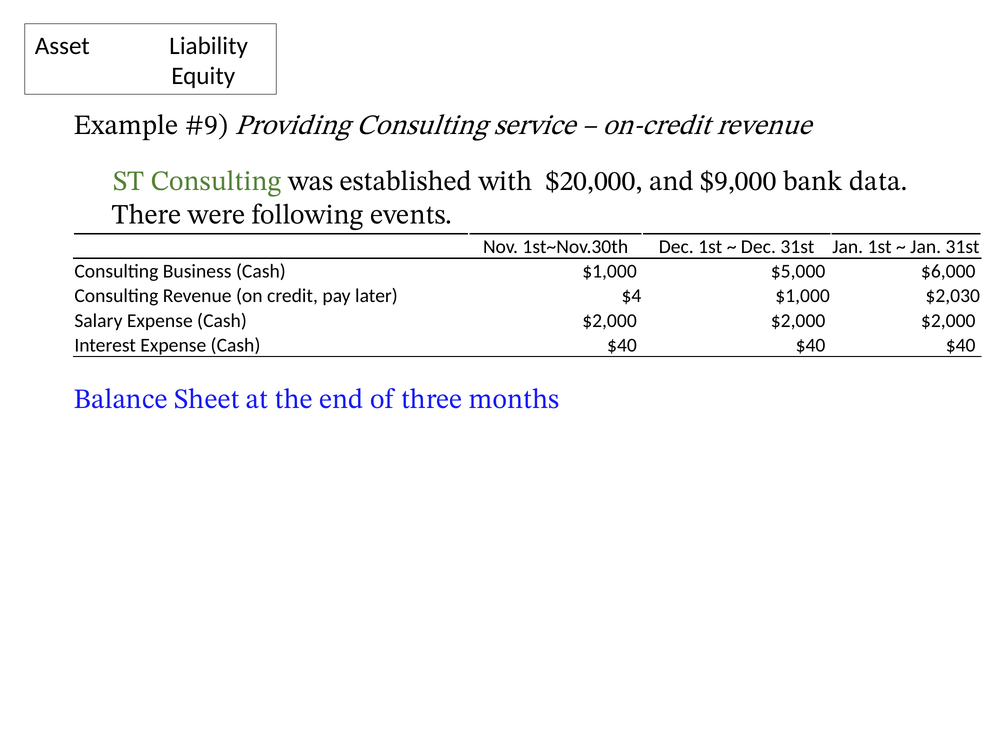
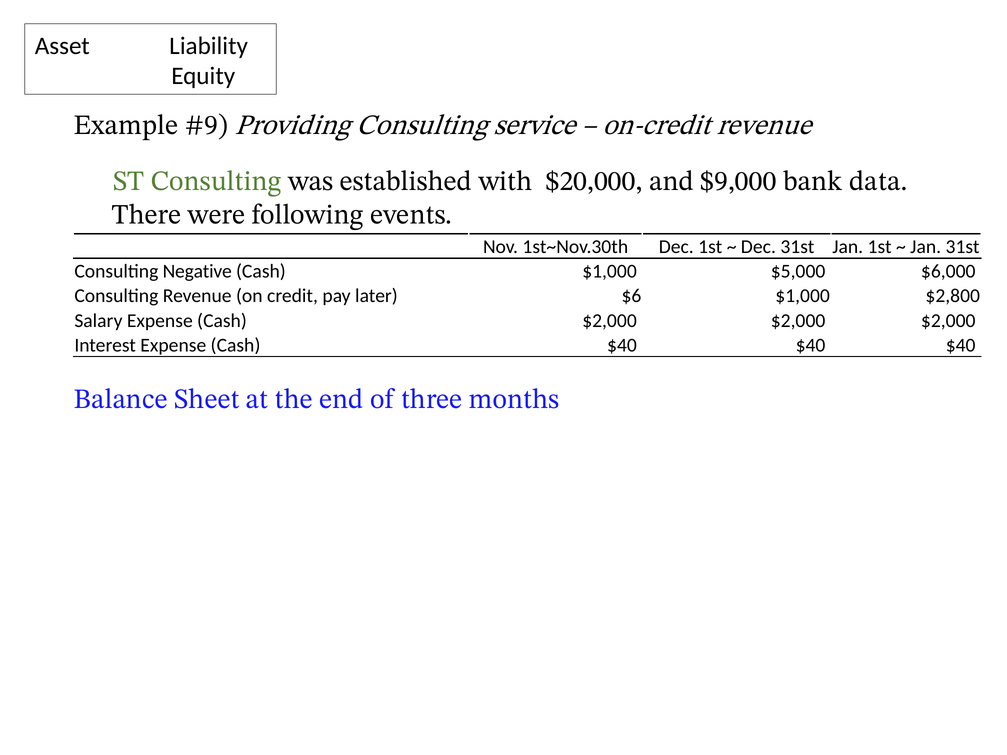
Business: Business -> Negative (197, 271)
$4: $4 -> $6 (631, 296)
$2,030: $2,030 -> $2,800 (953, 296)
